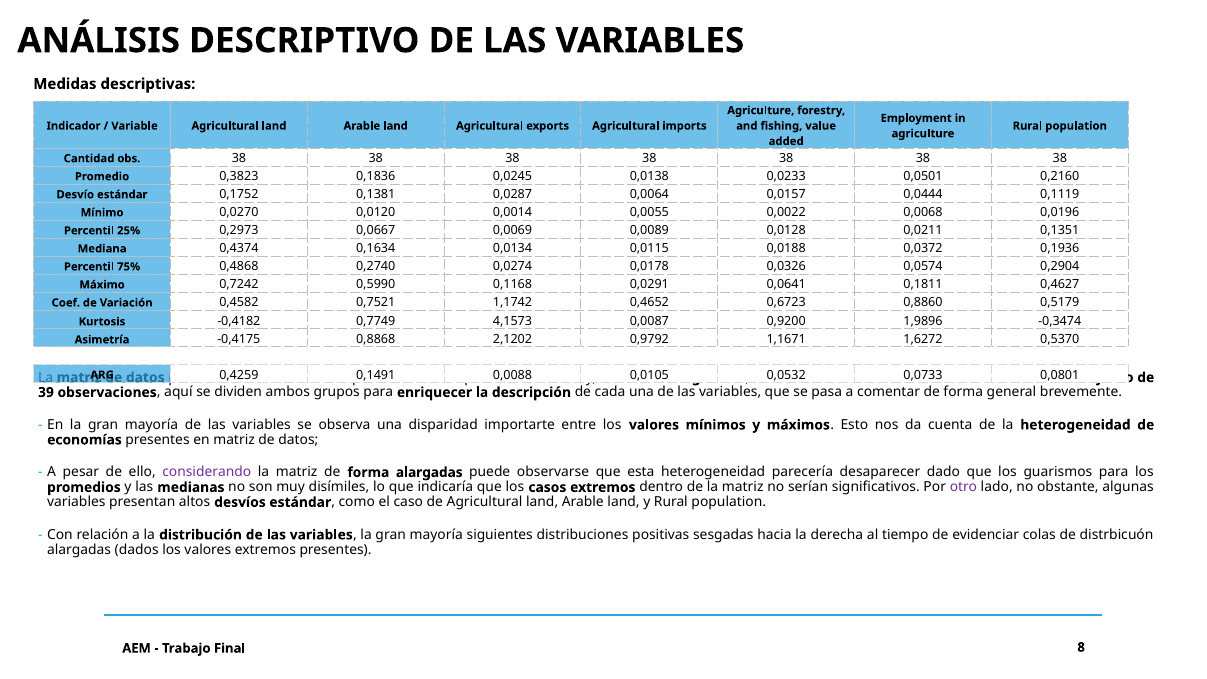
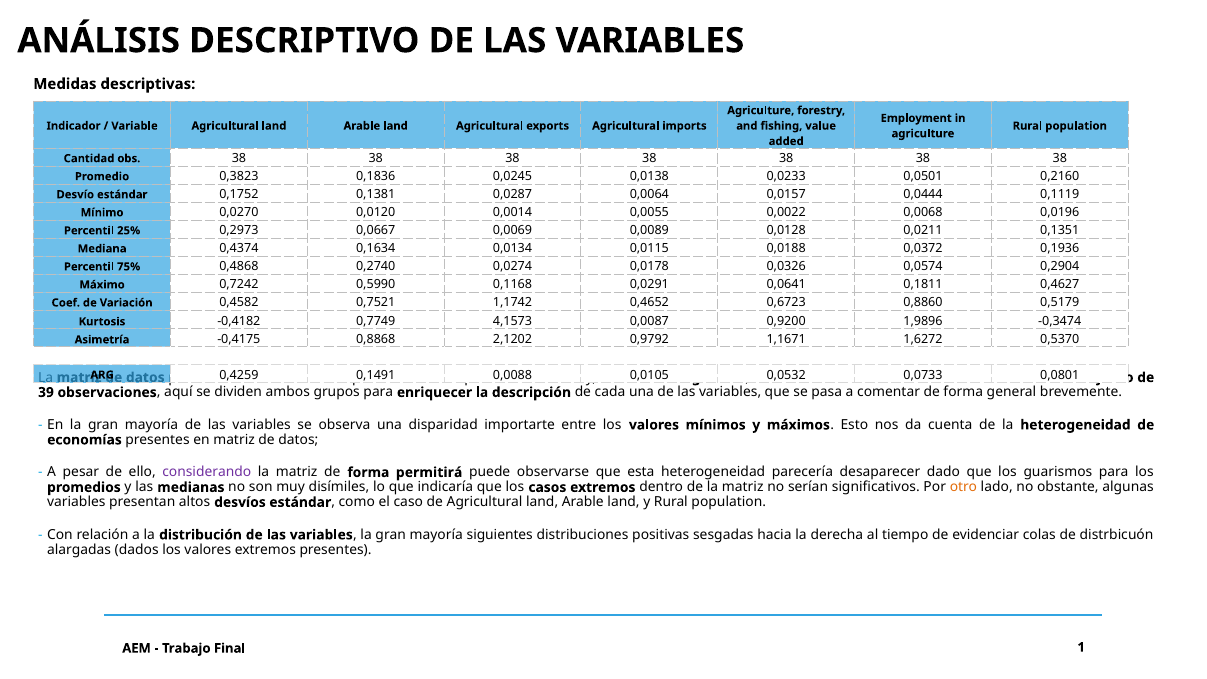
forma alargadas: alargadas -> permitirá (429, 472)
otro colour: purple -> orange (963, 487)
8: 8 -> 1 (1081, 647)
